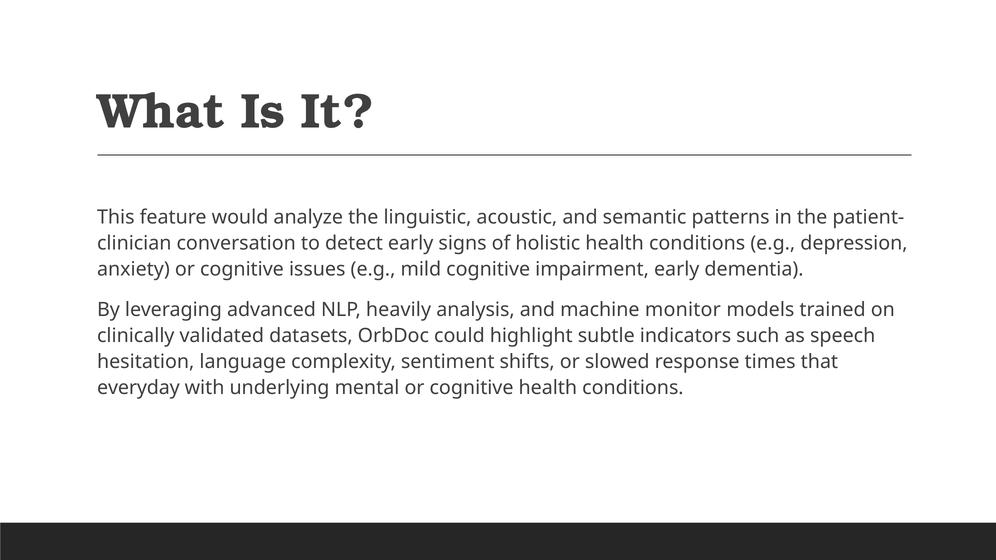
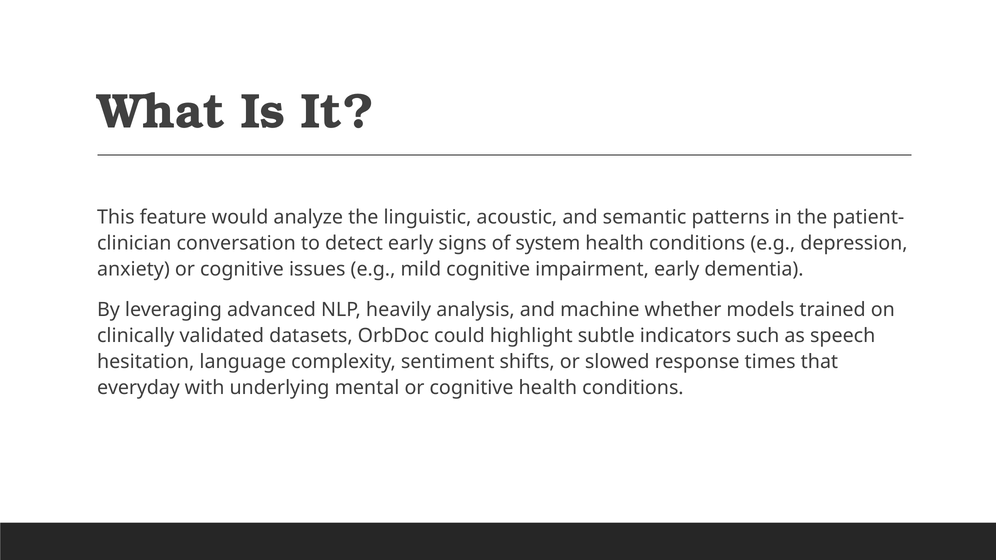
holistic: holistic -> system (548, 244)
monitor: monitor -> whether (683, 310)
